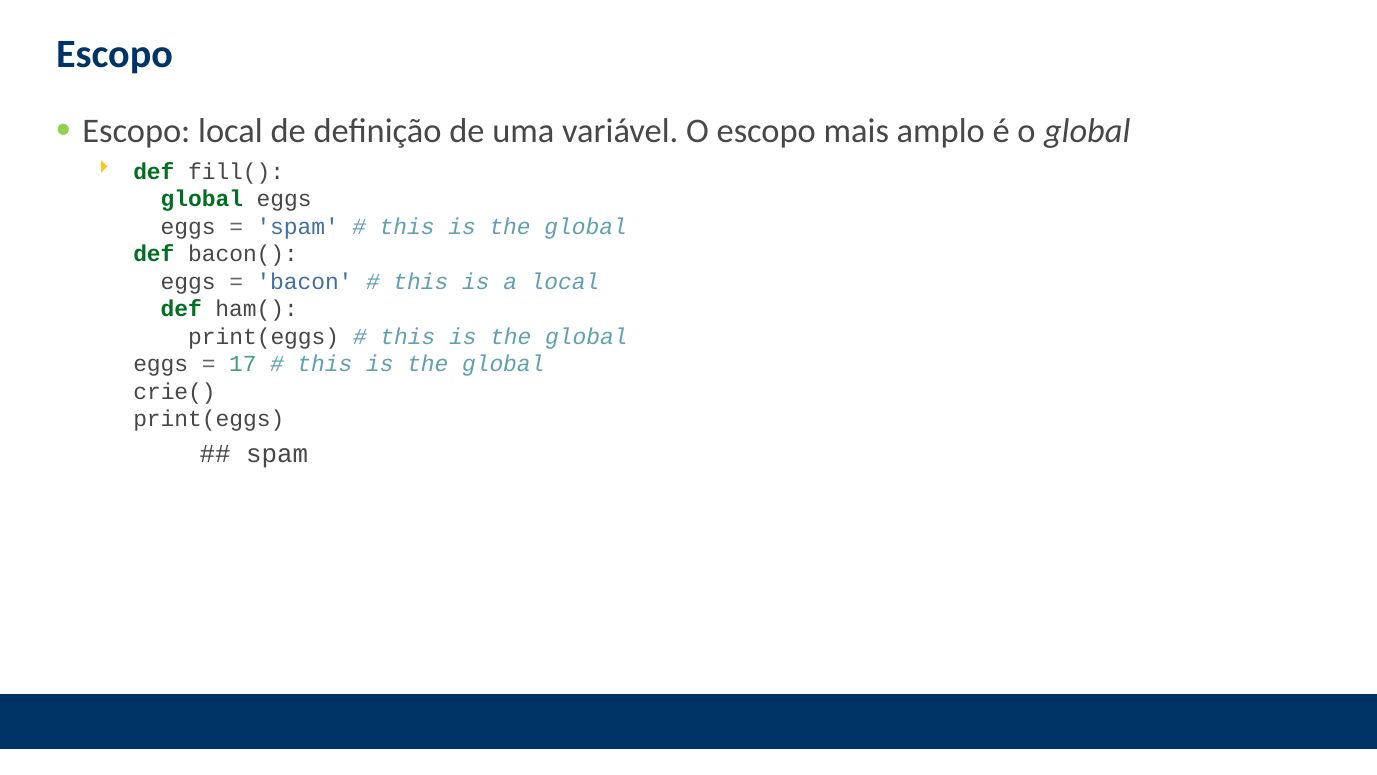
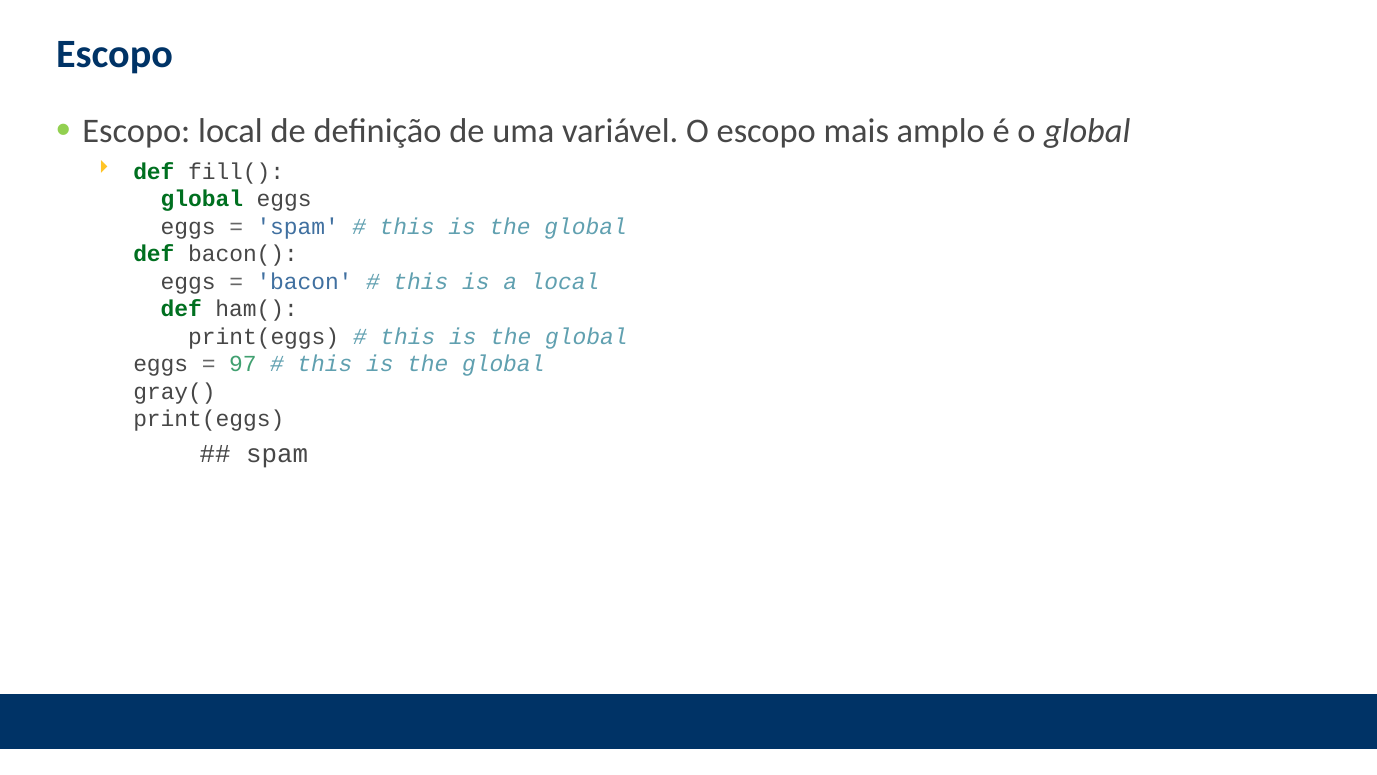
17: 17 -> 97 (243, 364)
crie(: crie( -> gray( (175, 392)
